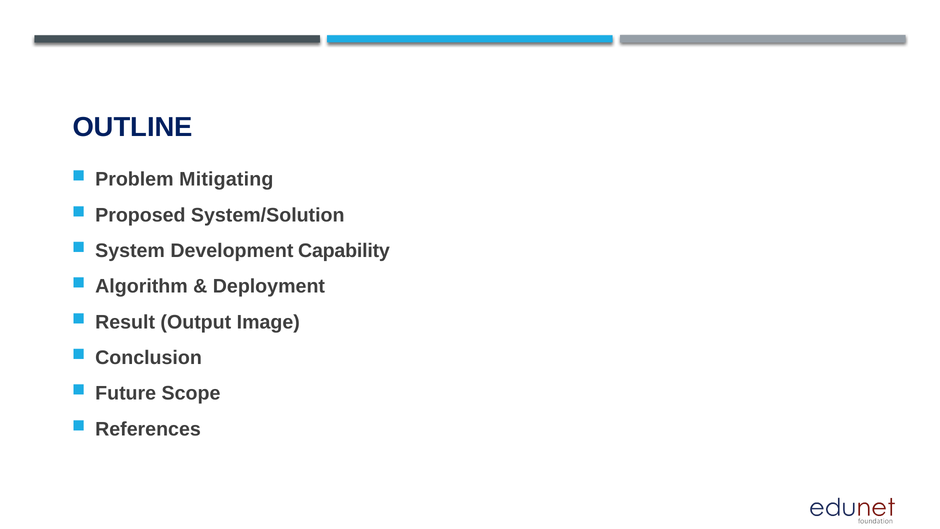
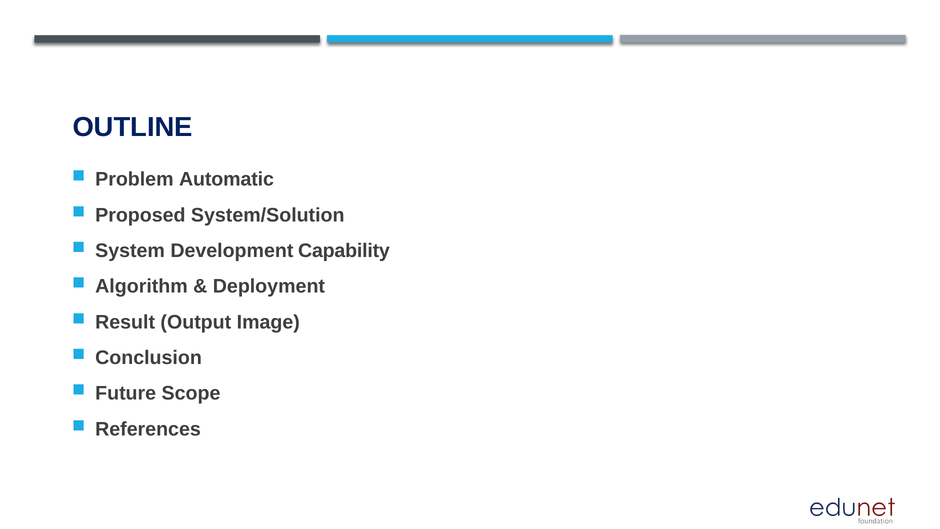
Mitigating: Mitigating -> Automatic (226, 179)
